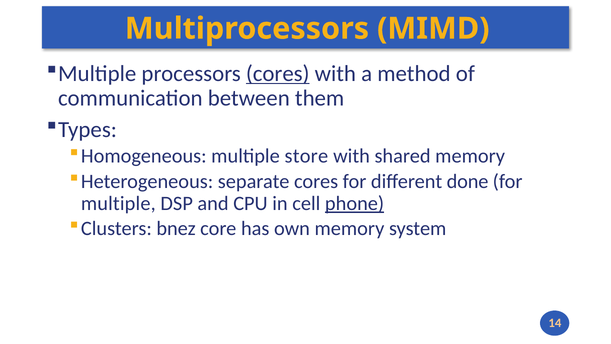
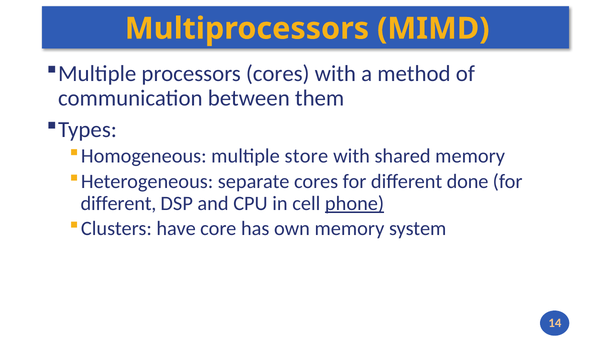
cores underline: present -> none (278, 74)
multiple: multiple -> different (119, 203)
bnez: bnez -> have (176, 228)
